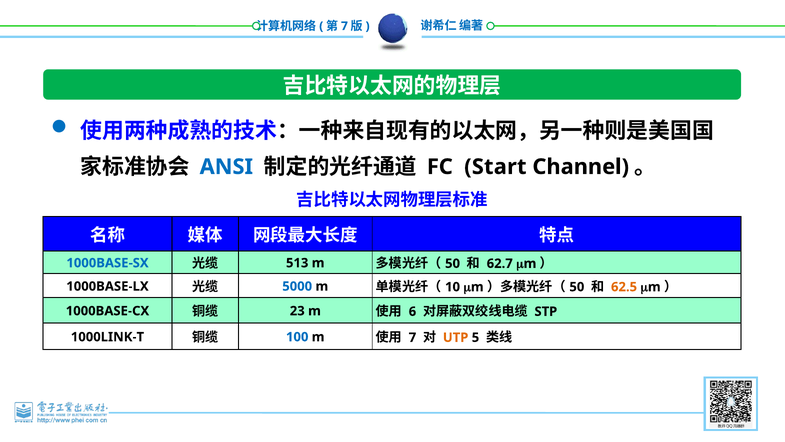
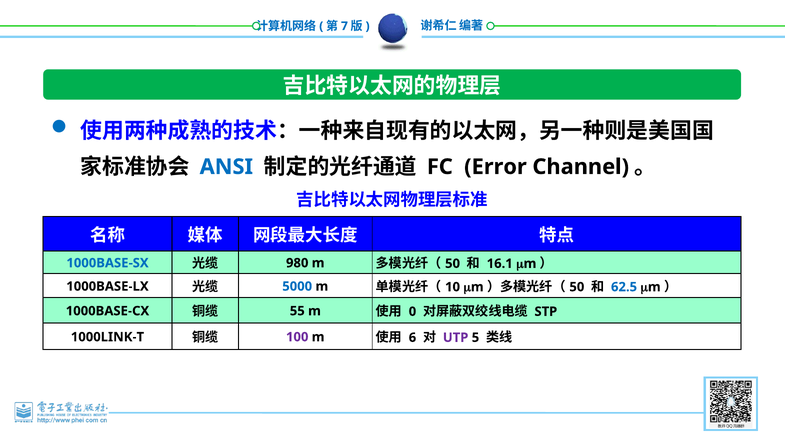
Start: Start -> Error (495, 167)
513: 513 -> 980 (297, 263)
62.7: 62.7 -> 16.1 (500, 263)
62.5 colour: orange -> blue (624, 287)
23: 23 -> 55 (297, 311)
6: 6 -> 0 (412, 311)
100 colour: blue -> purple (297, 337)
7: 7 -> 6 (412, 337)
UTP colour: orange -> purple (456, 337)
